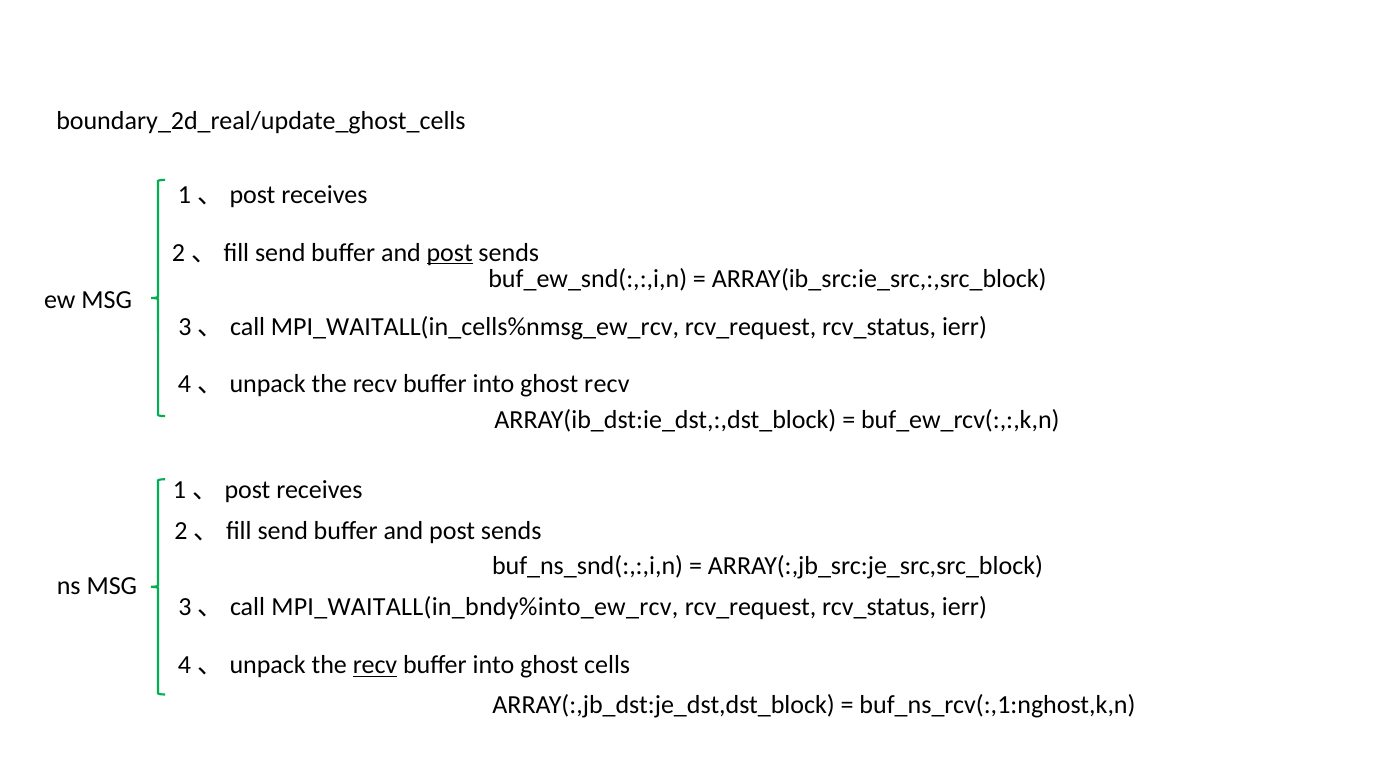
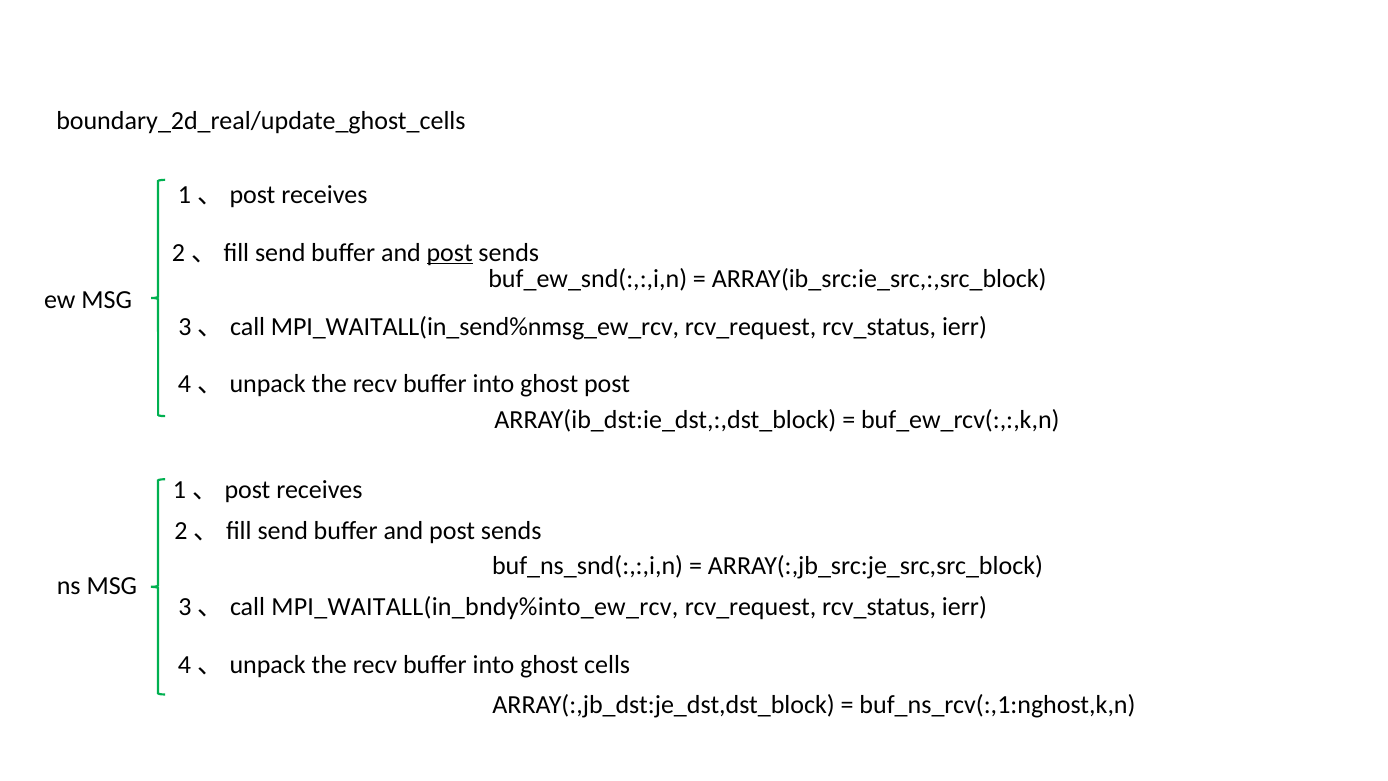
MPI_WAITALL(in_cells%nmsg_ew_rcv: MPI_WAITALL(in_cells%nmsg_ew_rcv -> MPI_WAITALL(in_send%nmsg_ew_rcv (475, 327)
ghost recv: recv -> post (607, 384)
recv underline: present -> none (375, 665)
